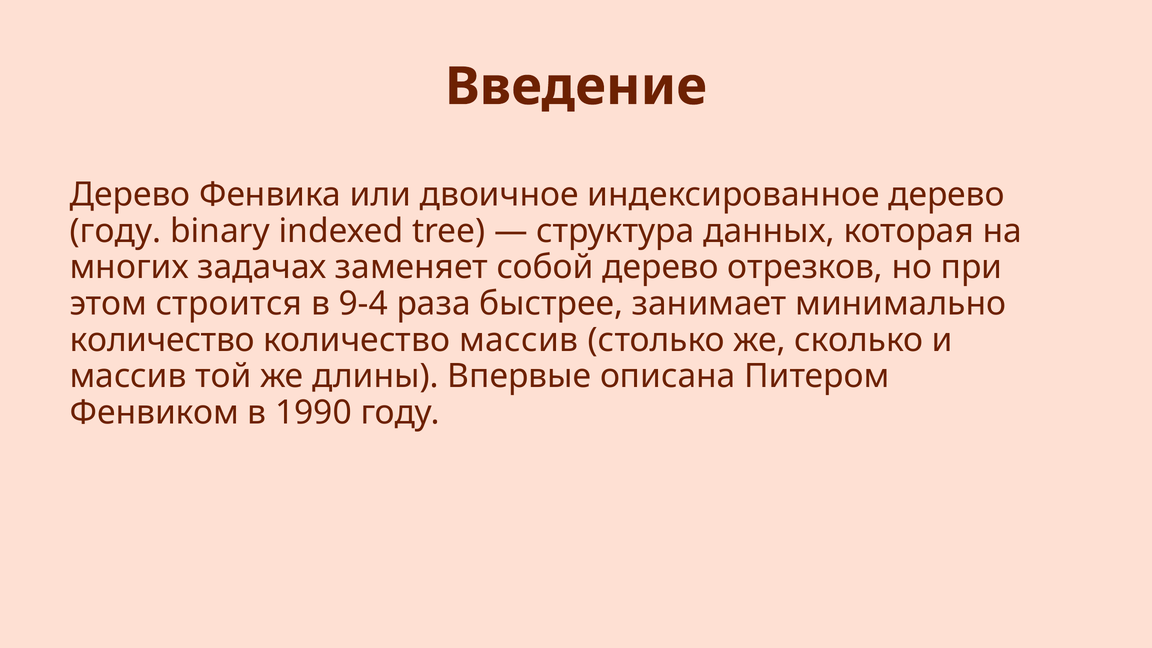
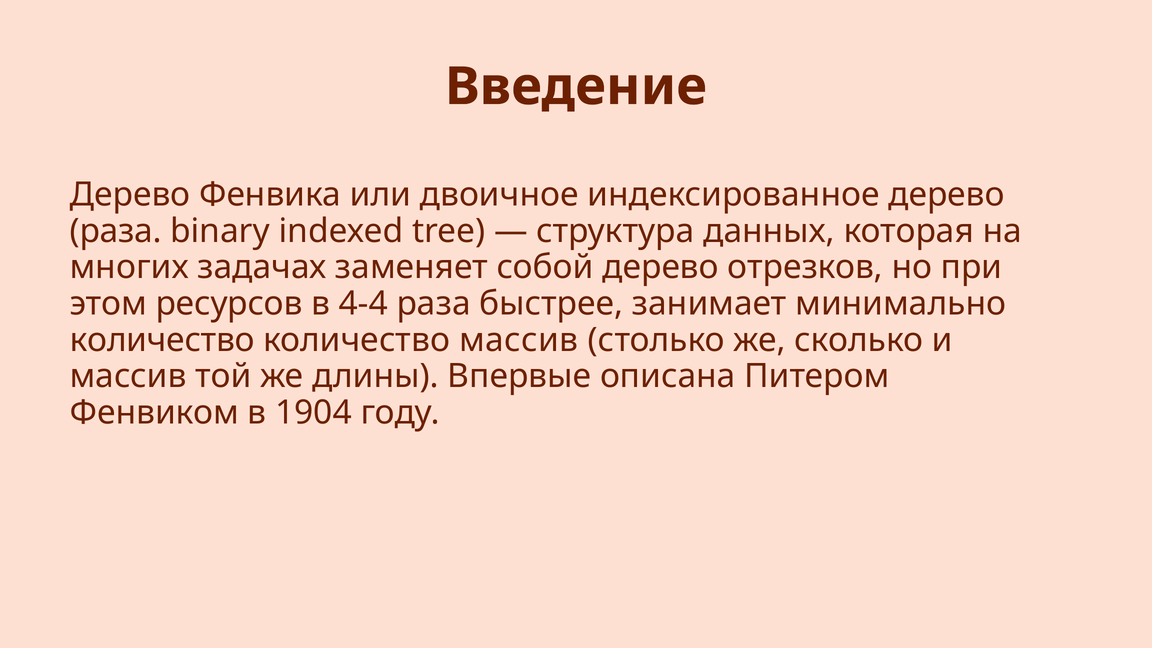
году: году -> раза (116, 231)
строится: строится -> ресурсов (229, 304)
9-4: 9-4 -> 4-4 (363, 304)
1990: 1990 -> 1904 (314, 413)
